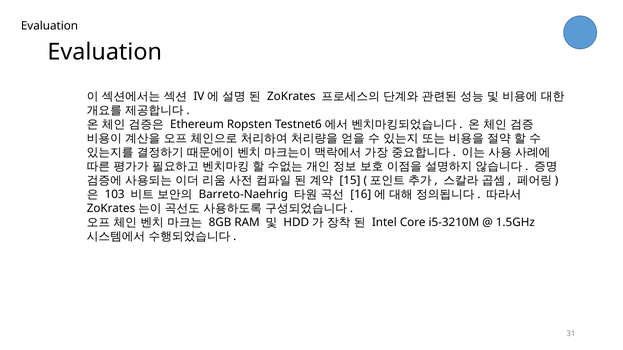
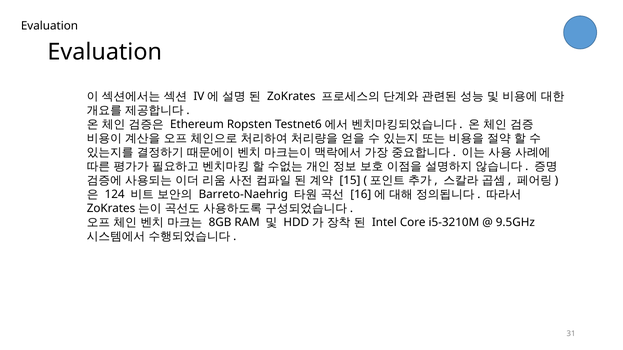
103: 103 -> 124 (115, 195)
1.5GHz: 1.5GHz -> 9.5GHz (515, 223)
